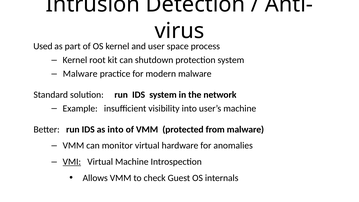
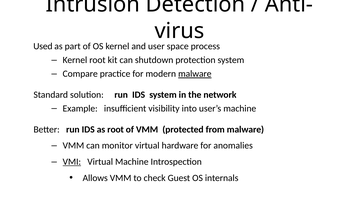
Malware: Malware -> Compare (80, 74)
malware underline: none -> present (195, 74)
as into: into -> root (116, 129)
